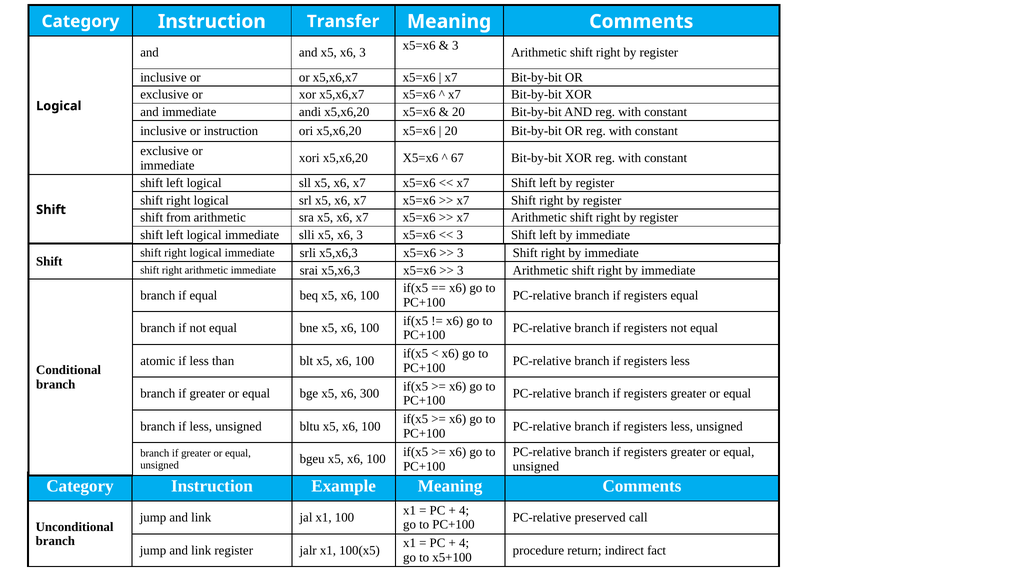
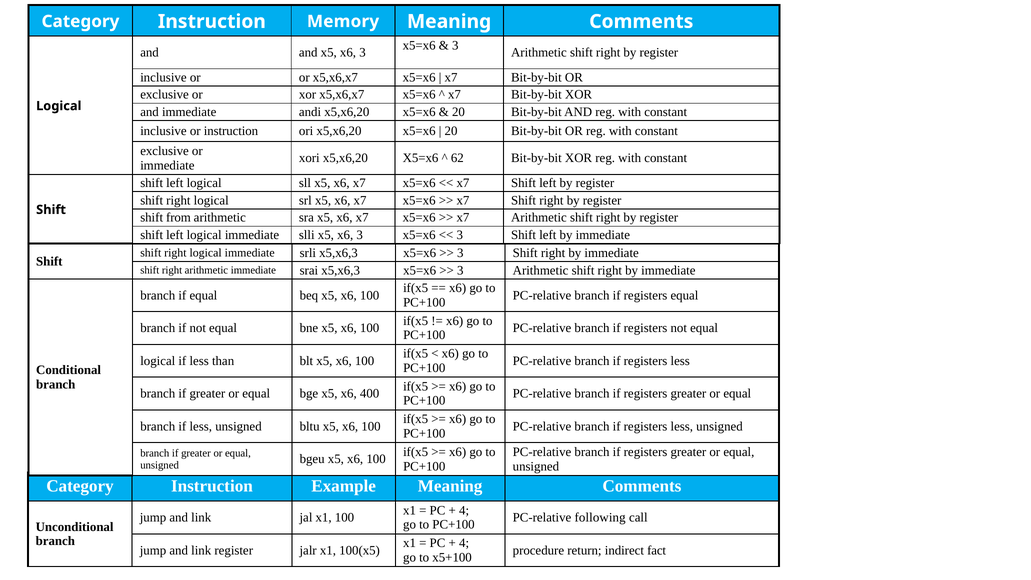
Transfer: Transfer -> Memory (343, 21)
67: 67 -> 62 (457, 158)
atomic: atomic -> logical (158, 361)
300: 300 -> 400 (370, 394)
preserved: preserved -> following (600, 517)
